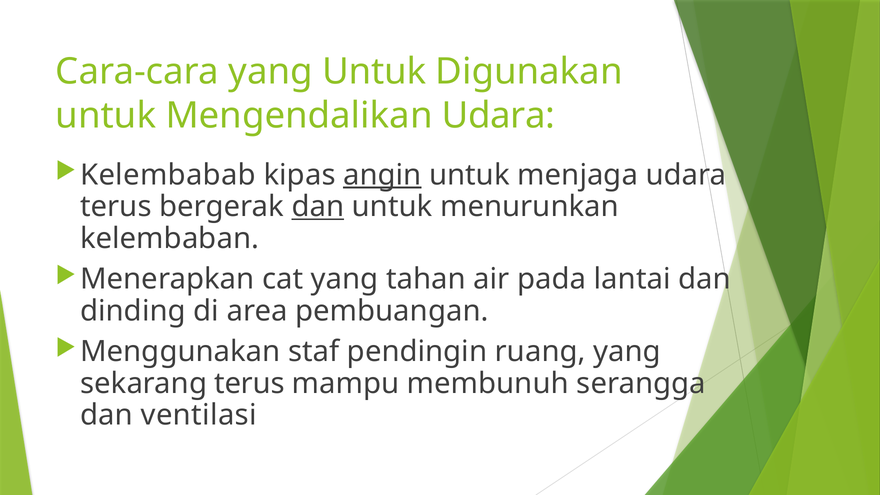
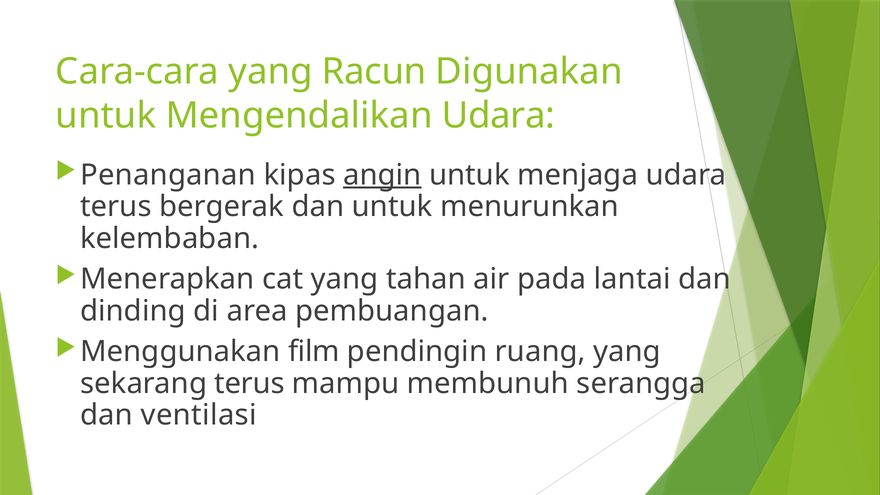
yang Untuk: Untuk -> Racun (374, 72)
Kelembabab: Kelembabab -> Penanganan (168, 175)
dan underline: present -> none (318, 207)
staf: staf -> film (314, 352)
